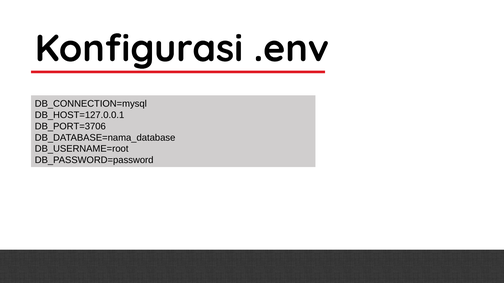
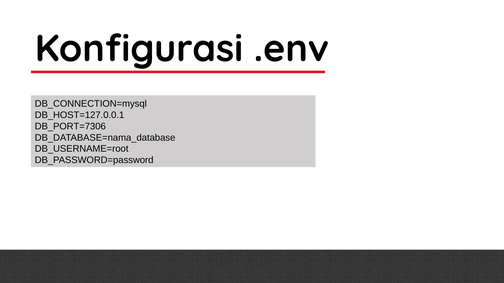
DB_PORT=3706: DB_PORT=3706 -> DB_PORT=7306 (70, 126)
